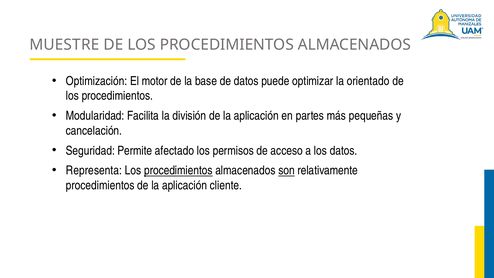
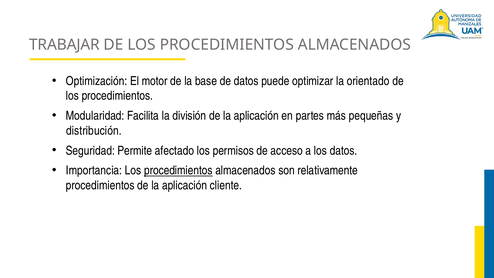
MUESTRE: MUESTRE -> TRABAJAR (64, 45)
cancelación: cancelación -> distribución (94, 131)
Representa: Representa -> Importancia (94, 170)
son underline: present -> none (287, 170)
